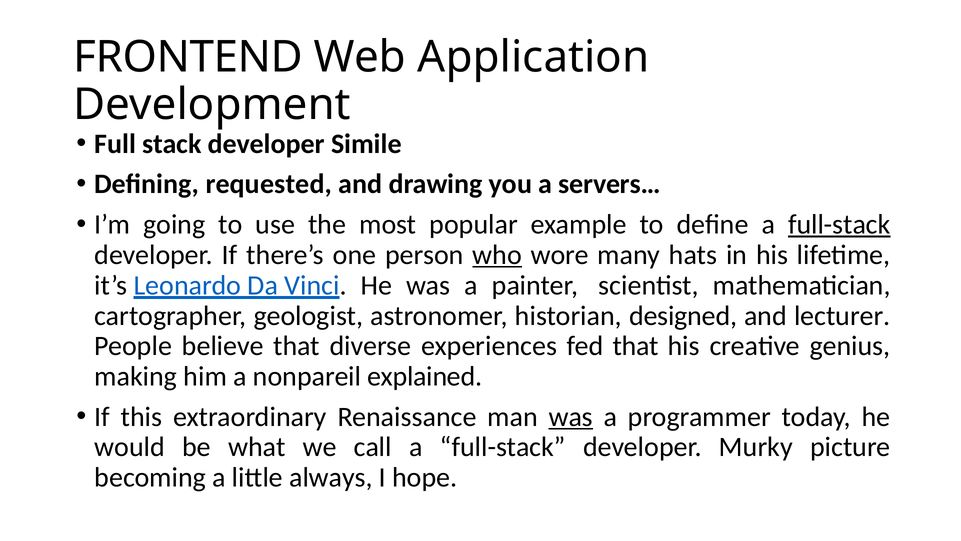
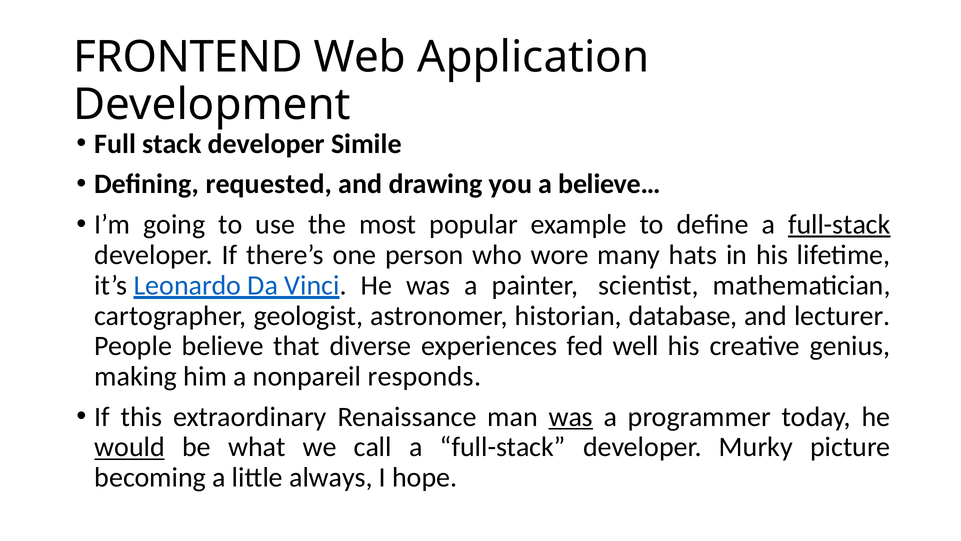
servers…: servers… -> believe… (610, 184)
who underline: present -> none (497, 255)
designed: designed -> database (683, 316)
fed that: that -> well (636, 346)
explained: explained -> responds (424, 376)
would underline: none -> present (130, 447)
